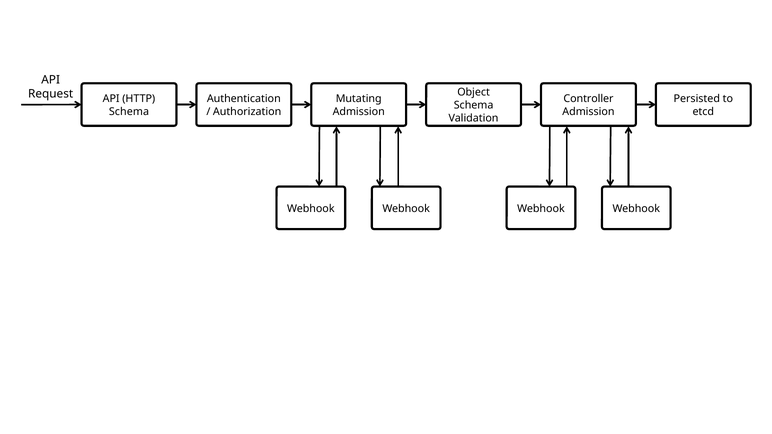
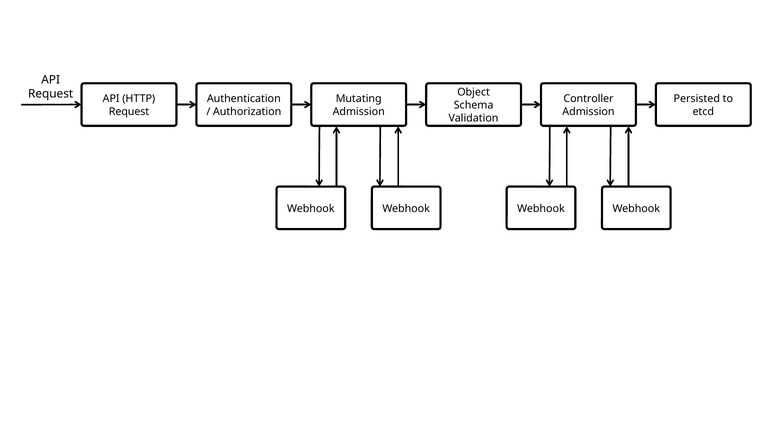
Schema: Schema -> Request (129, 112)
